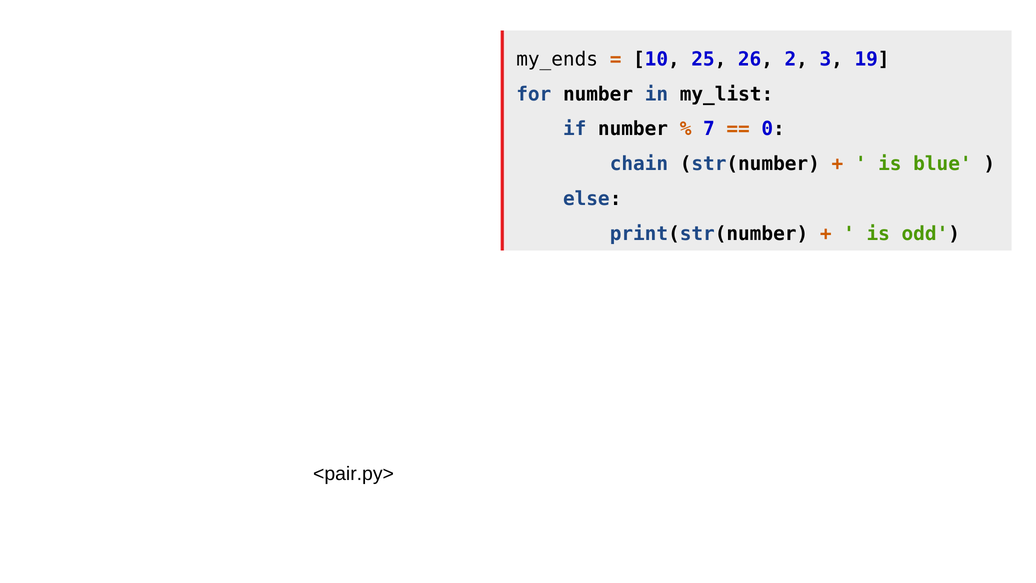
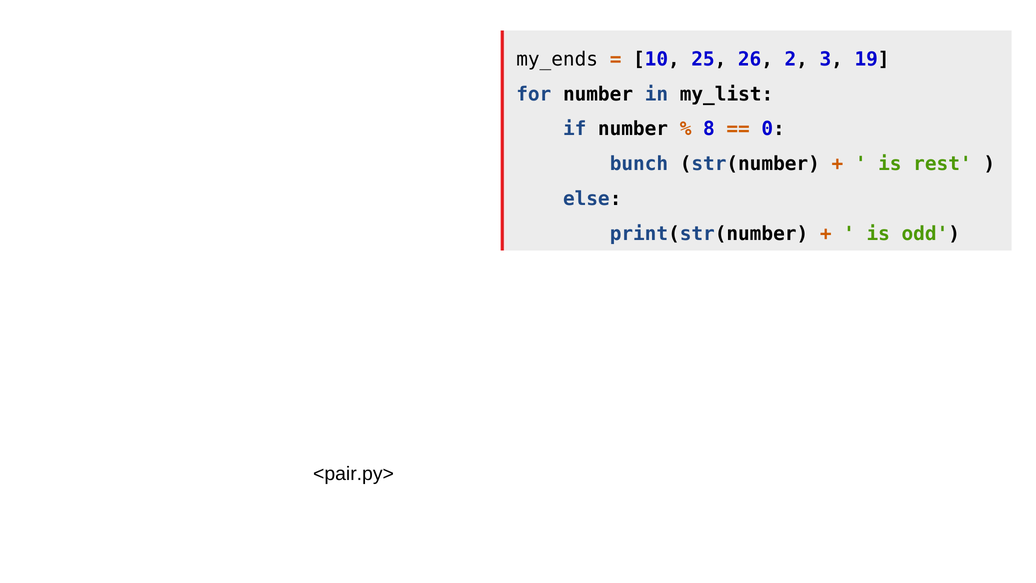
7: 7 -> 8 (709, 129)
chain: chain -> bunch (639, 164)
blue: blue -> rest (942, 164)
